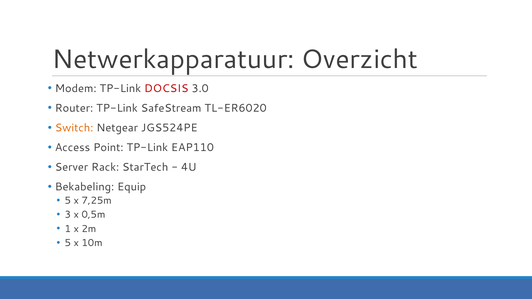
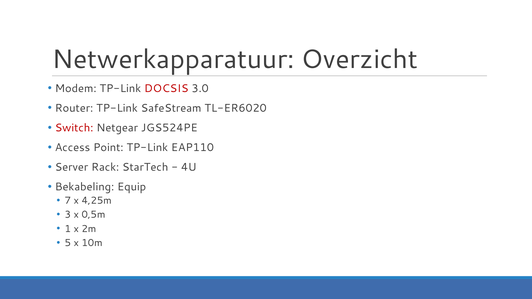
Switch colour: orange -> red (74, 128)
5: 5 -> 7 (68, 201)
7,25m: 7,25m -> 4,25m (97, 201)
